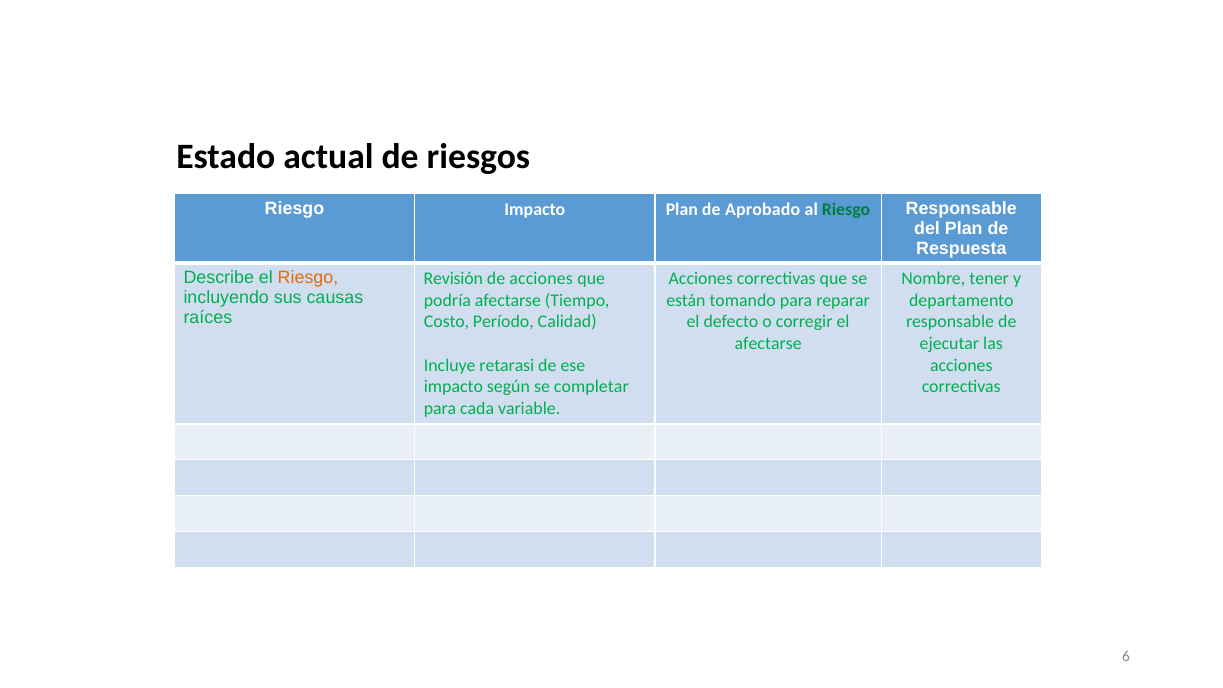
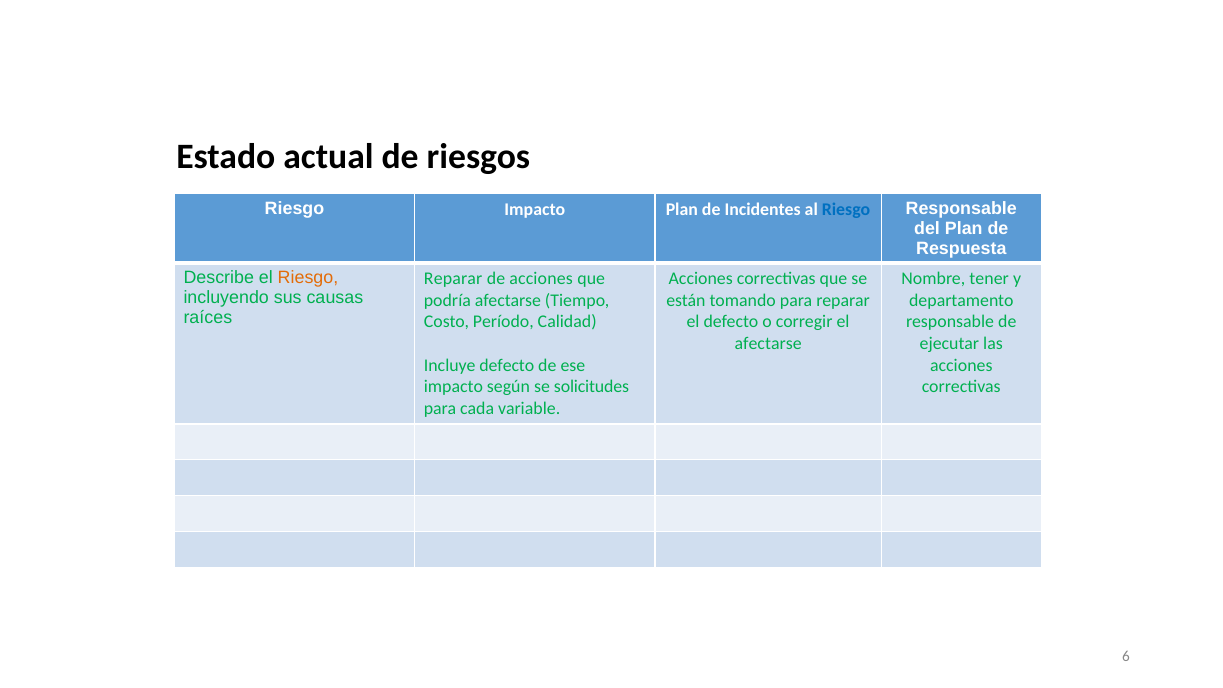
Aprobado: Aprobado -> Incidentes (763, 209)
Riesgo colour: green -> blue (846, 209)
Revisión: Revisión -> Reparar (453, 278)
Incluye retarasi: retarasi -> defecto (507, 365)
completar: completar -> solicitudes (592, 387)
